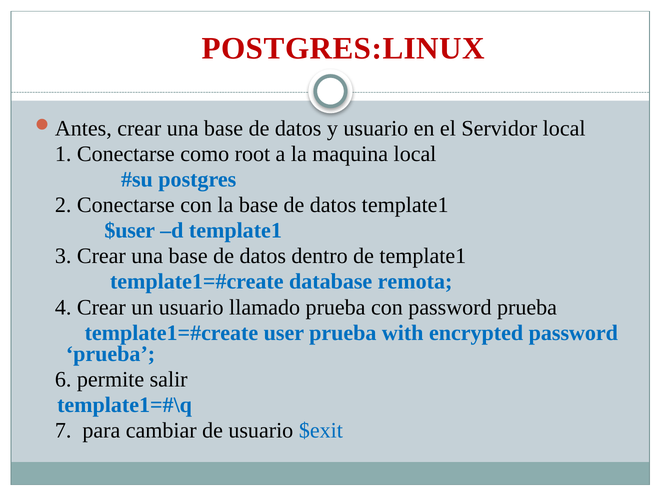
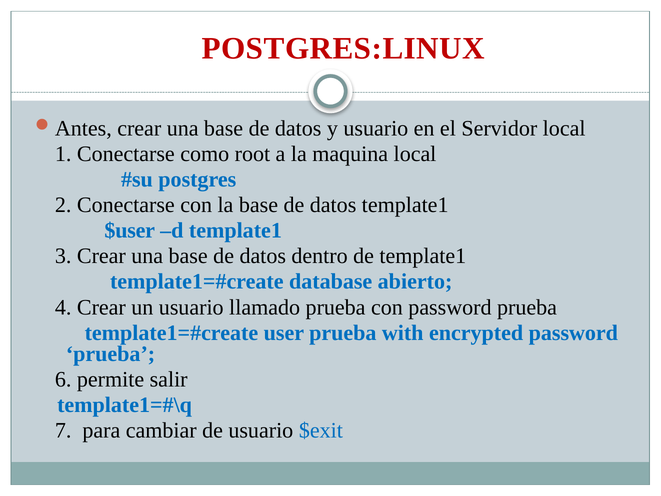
remota: remota -> abierto (415, 282)
